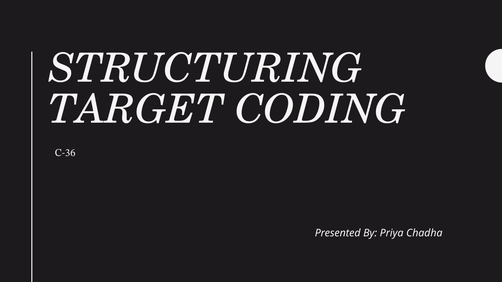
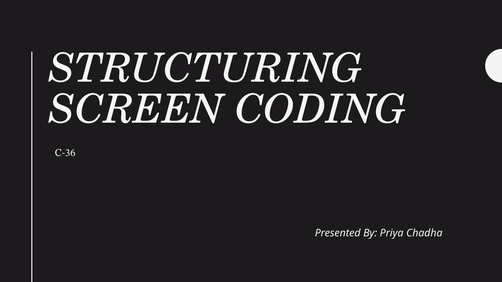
TARGET: TARGET -> SCREEN (136, 110)
